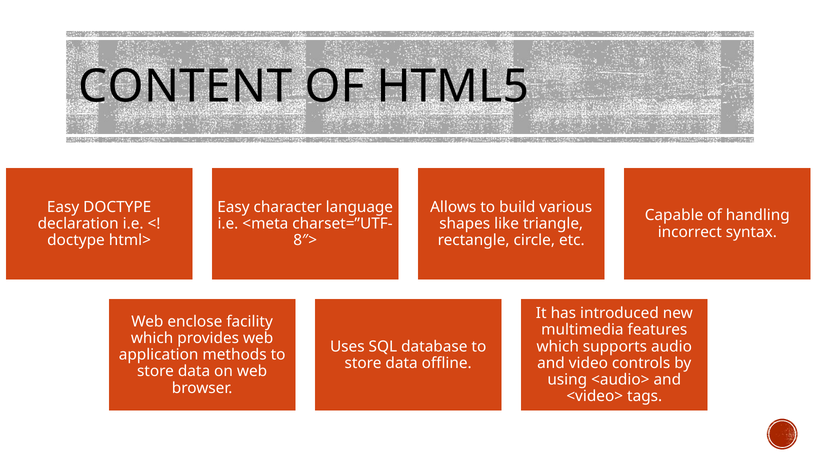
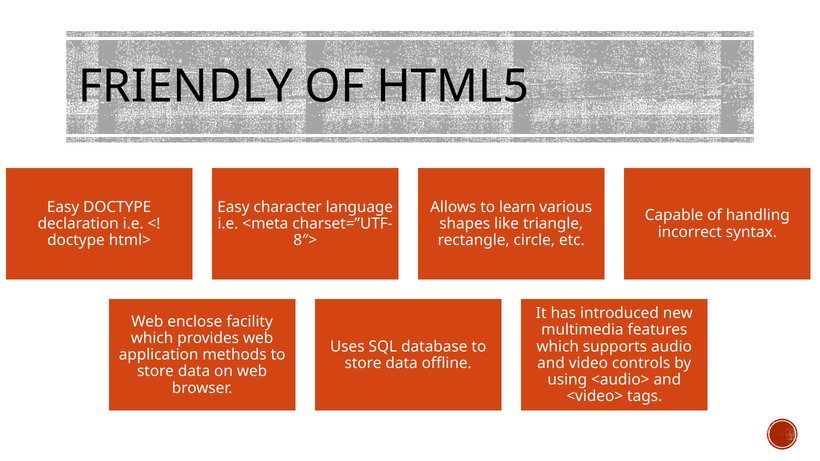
CONTENT: CONTENT -> FRIENDLY (185, 86)
build: build -> learn (517, 207)
